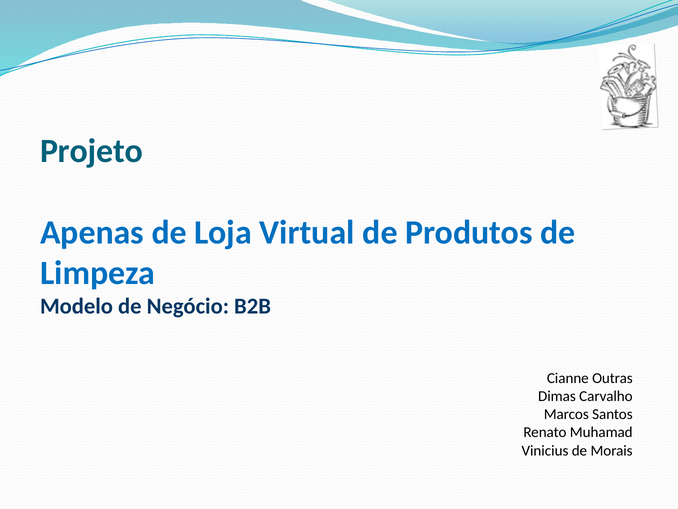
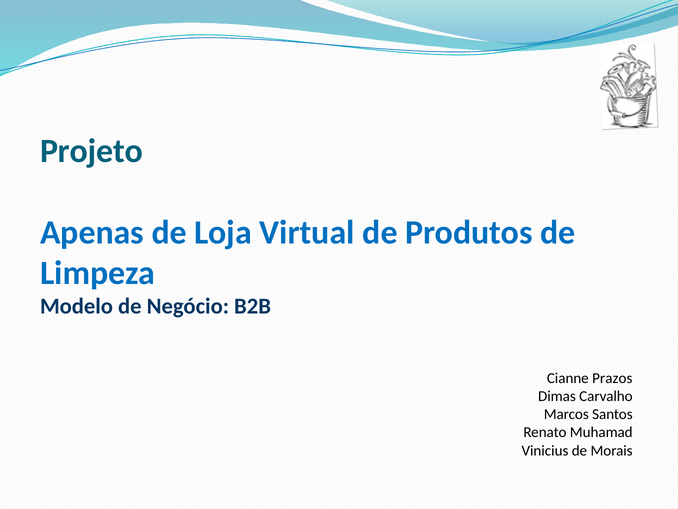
Outras: Outras -> Prazos (612, 378)
